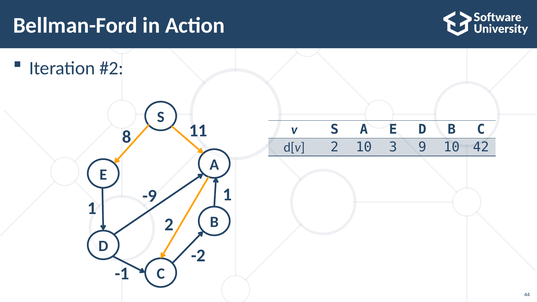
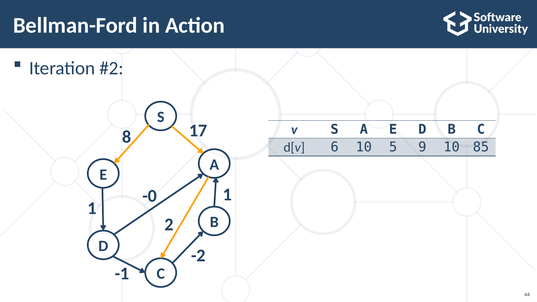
11: 11 -> 17 (198, 131)
d[v 2: 2 -> 6 (335, 147)
3: 3 -> 5 (393, 147)
42: 42 -> 85 (481, 147)
-9: -9 -> -0 (150, 196)
